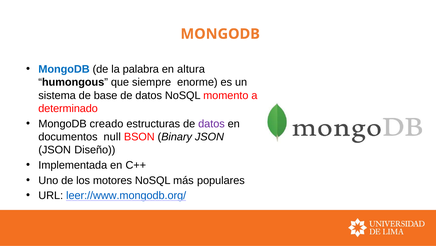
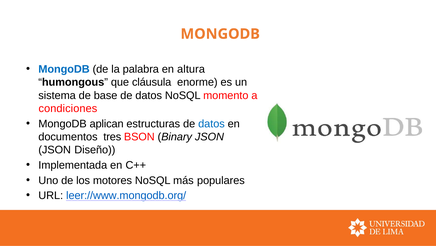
siempre: siempre -> cláusula (152, 82)
determinado: determinado -> condiciones (68, 108)
creado: creado -> aplican (107, 123)
datos colour: purple -> blue (211, 123)
null: null -> tres (112, 136)
